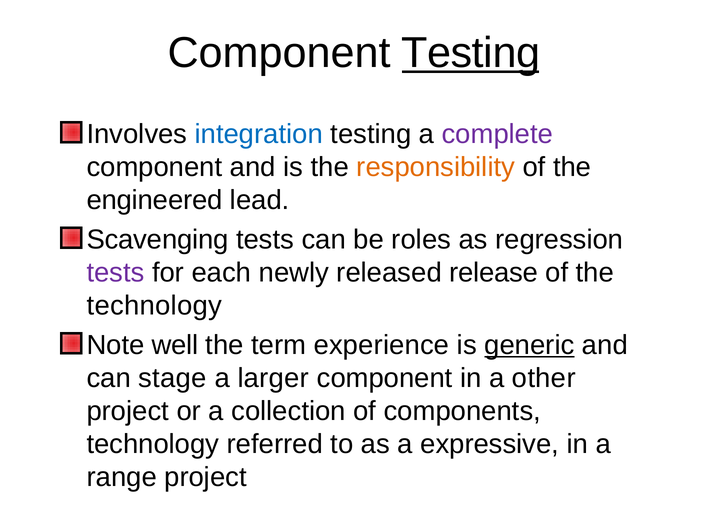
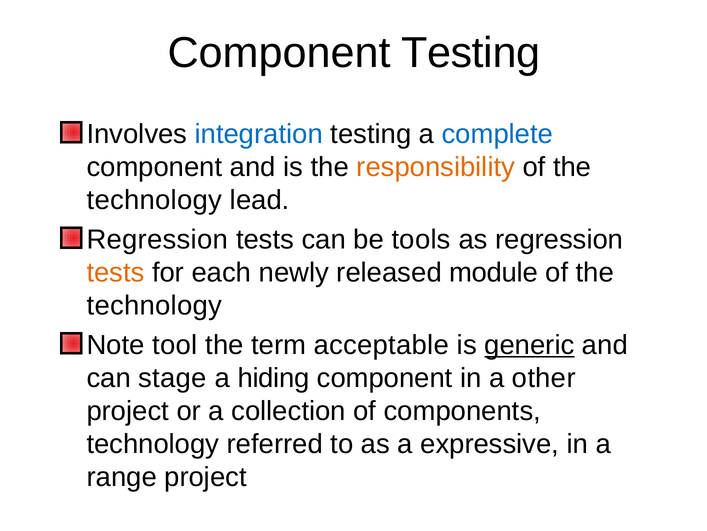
Testing underline: present -> none (471, 53)
complete colour: purple -> blue (497, 134)
engineered: engineered -> technology (154, 200)
Scavenging: Scavenging -> Regression (157, 239)
roles: roles -> tools (421, 239)
tests colour: purple -> orange (116, 272)
release: release -> module (494, 272)
well: well -> tool (175, 345)
experience: experience -> acceptable (381, 345)
larger: larger -> hiding (274, 378)
